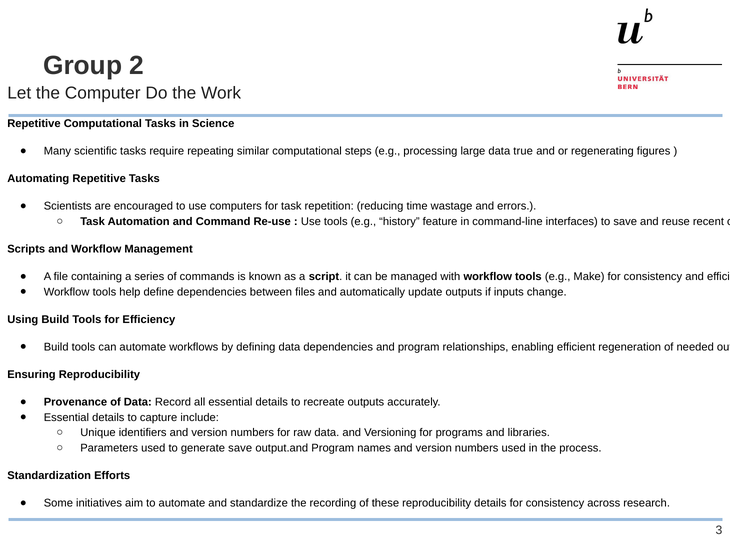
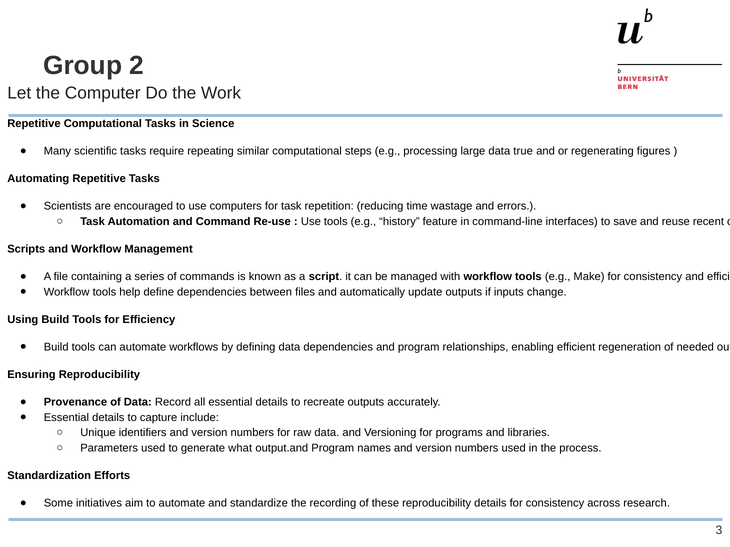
generate save: save -> what (240, 448)
